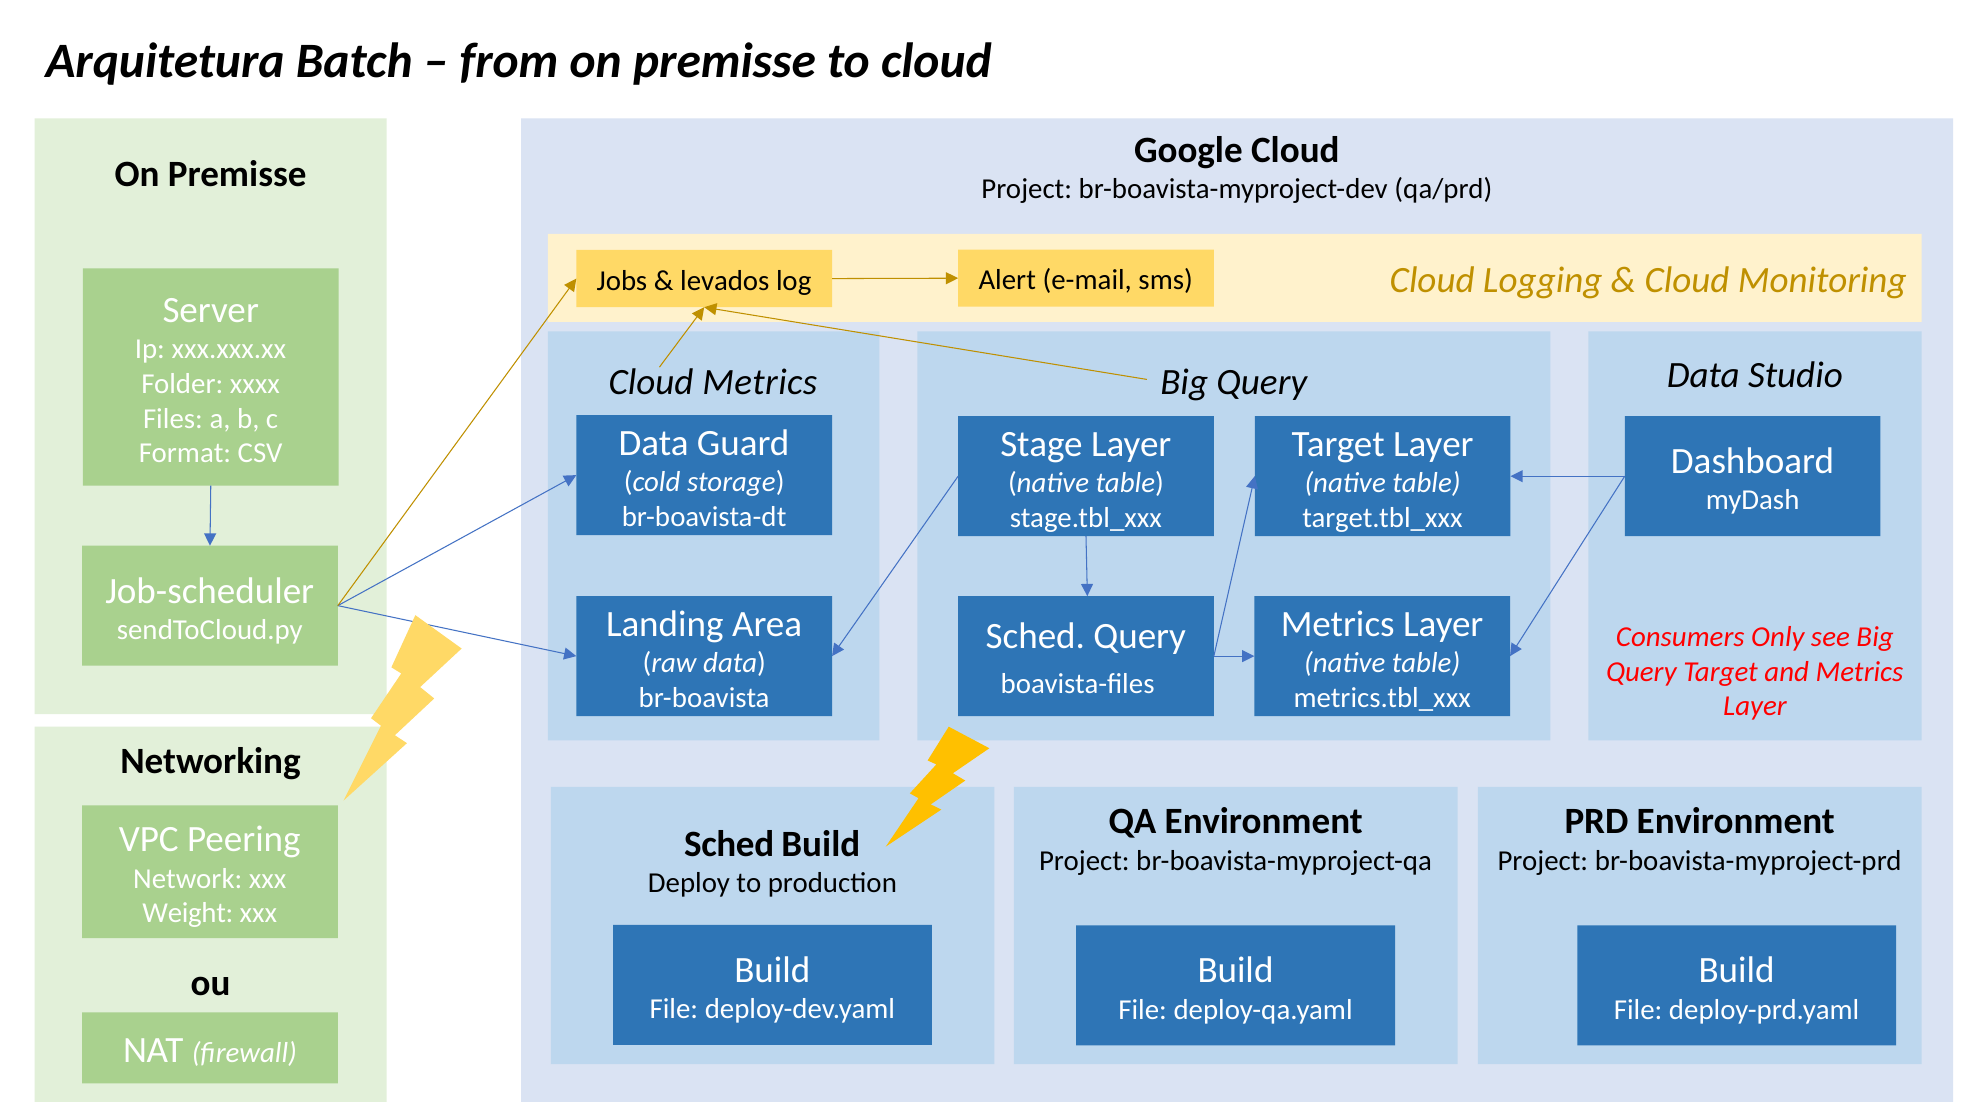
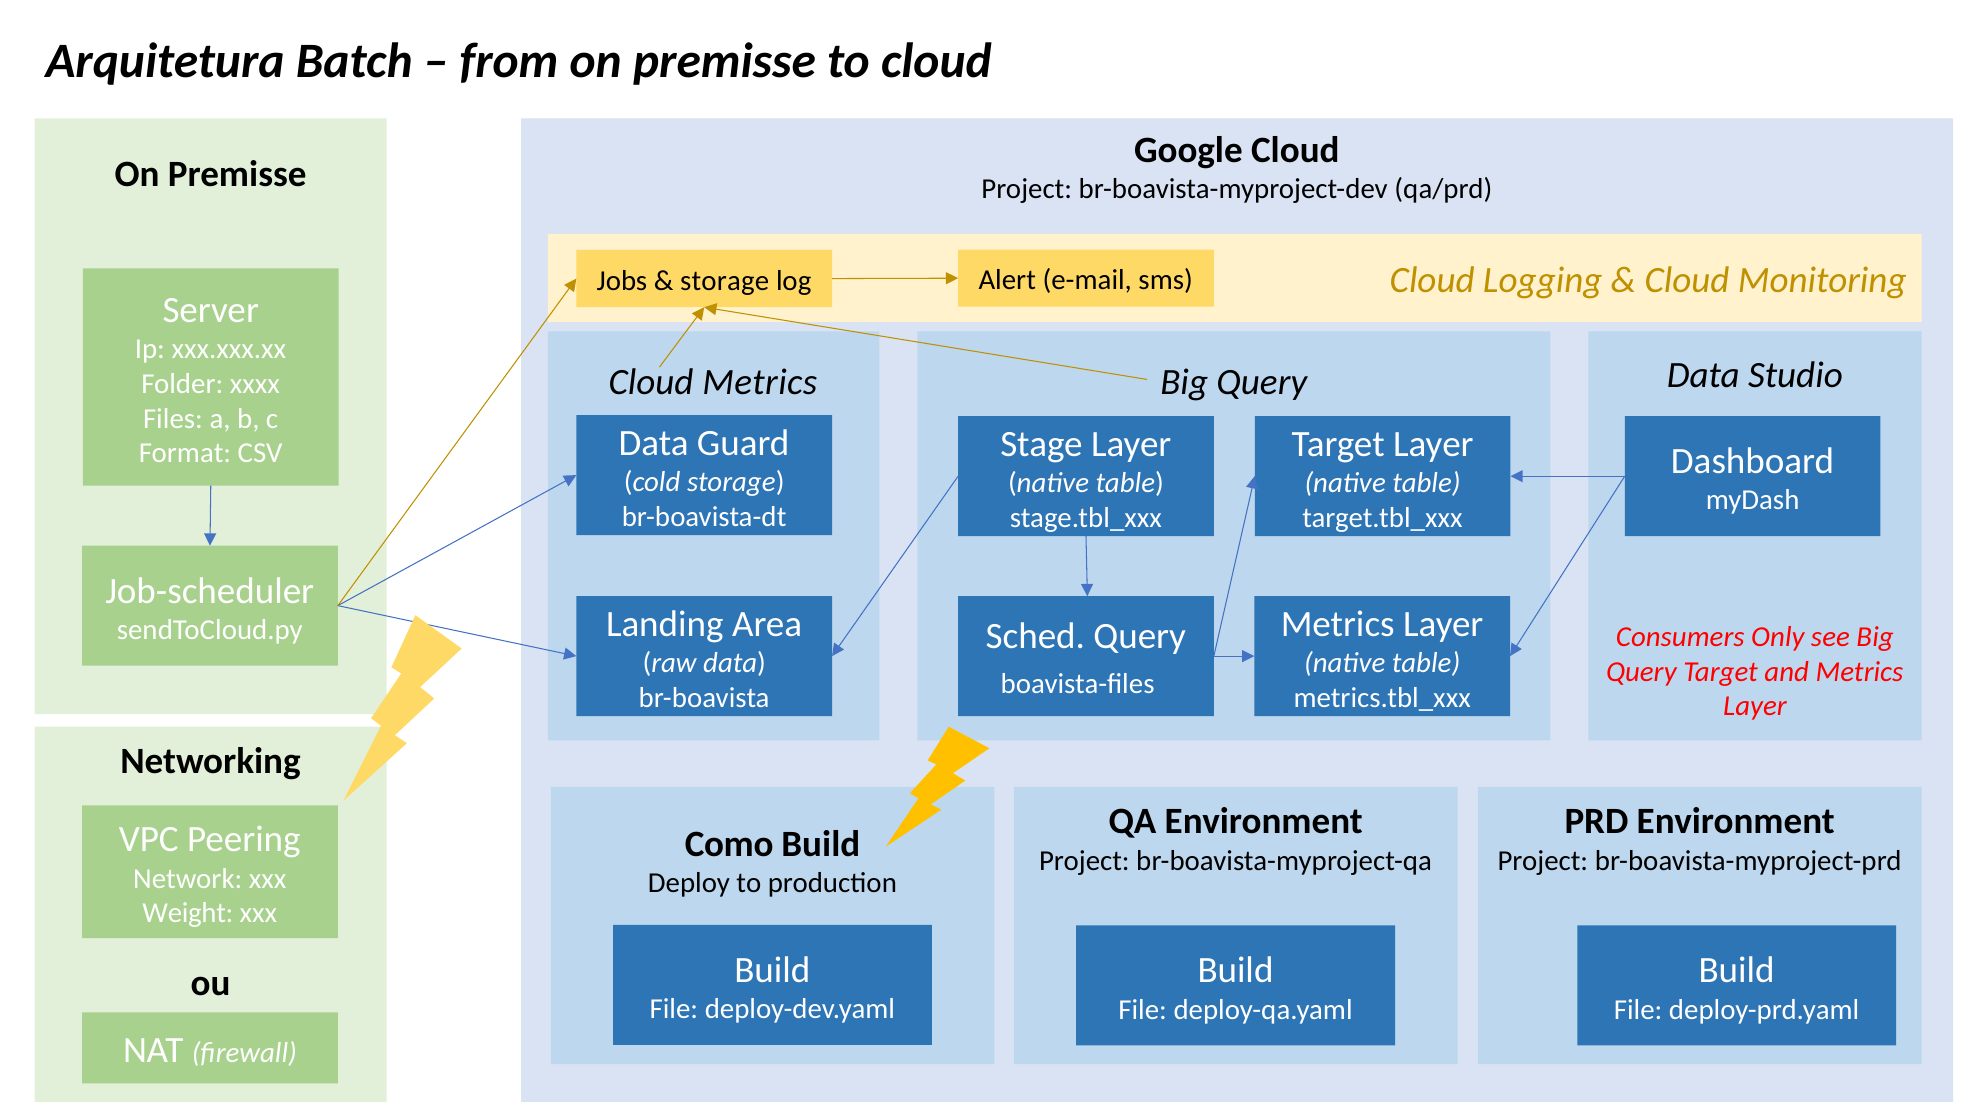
levados: levados -> storage (725, 281)
Sched: Sched -> Como (729, 844)
